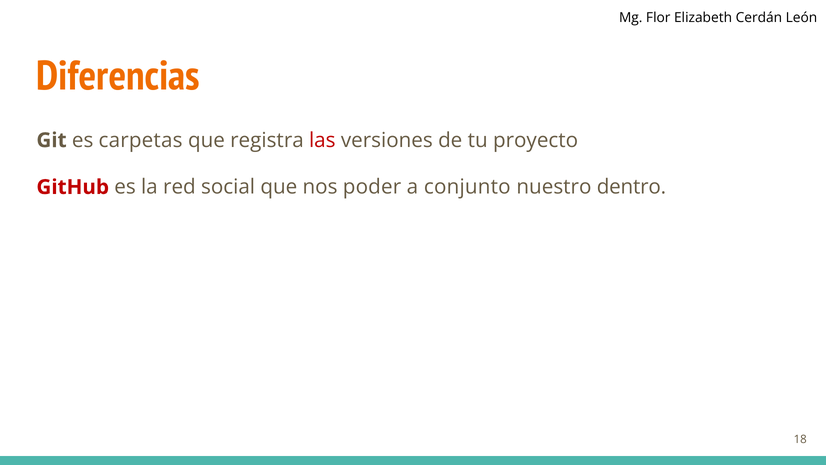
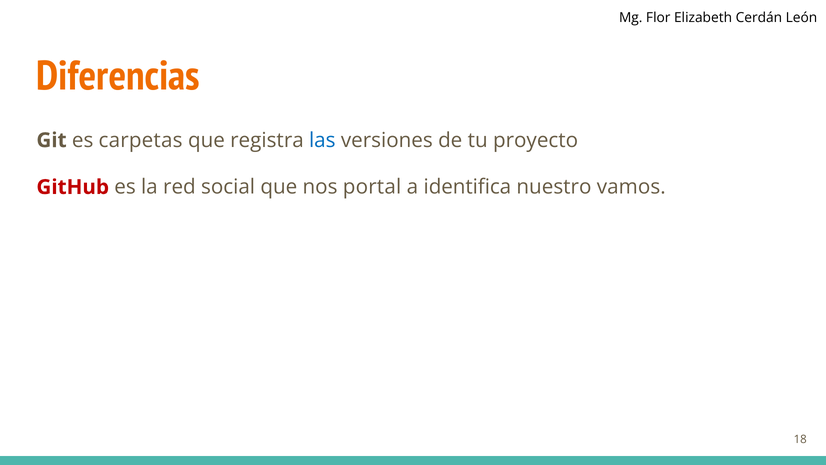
las colour: red -> blue (322, 140)
poder: poder -> portal (372, 187)
conjunto: conjunto -> identifica (467, 187)
dentro: dentro -> vamos (631, 187)
